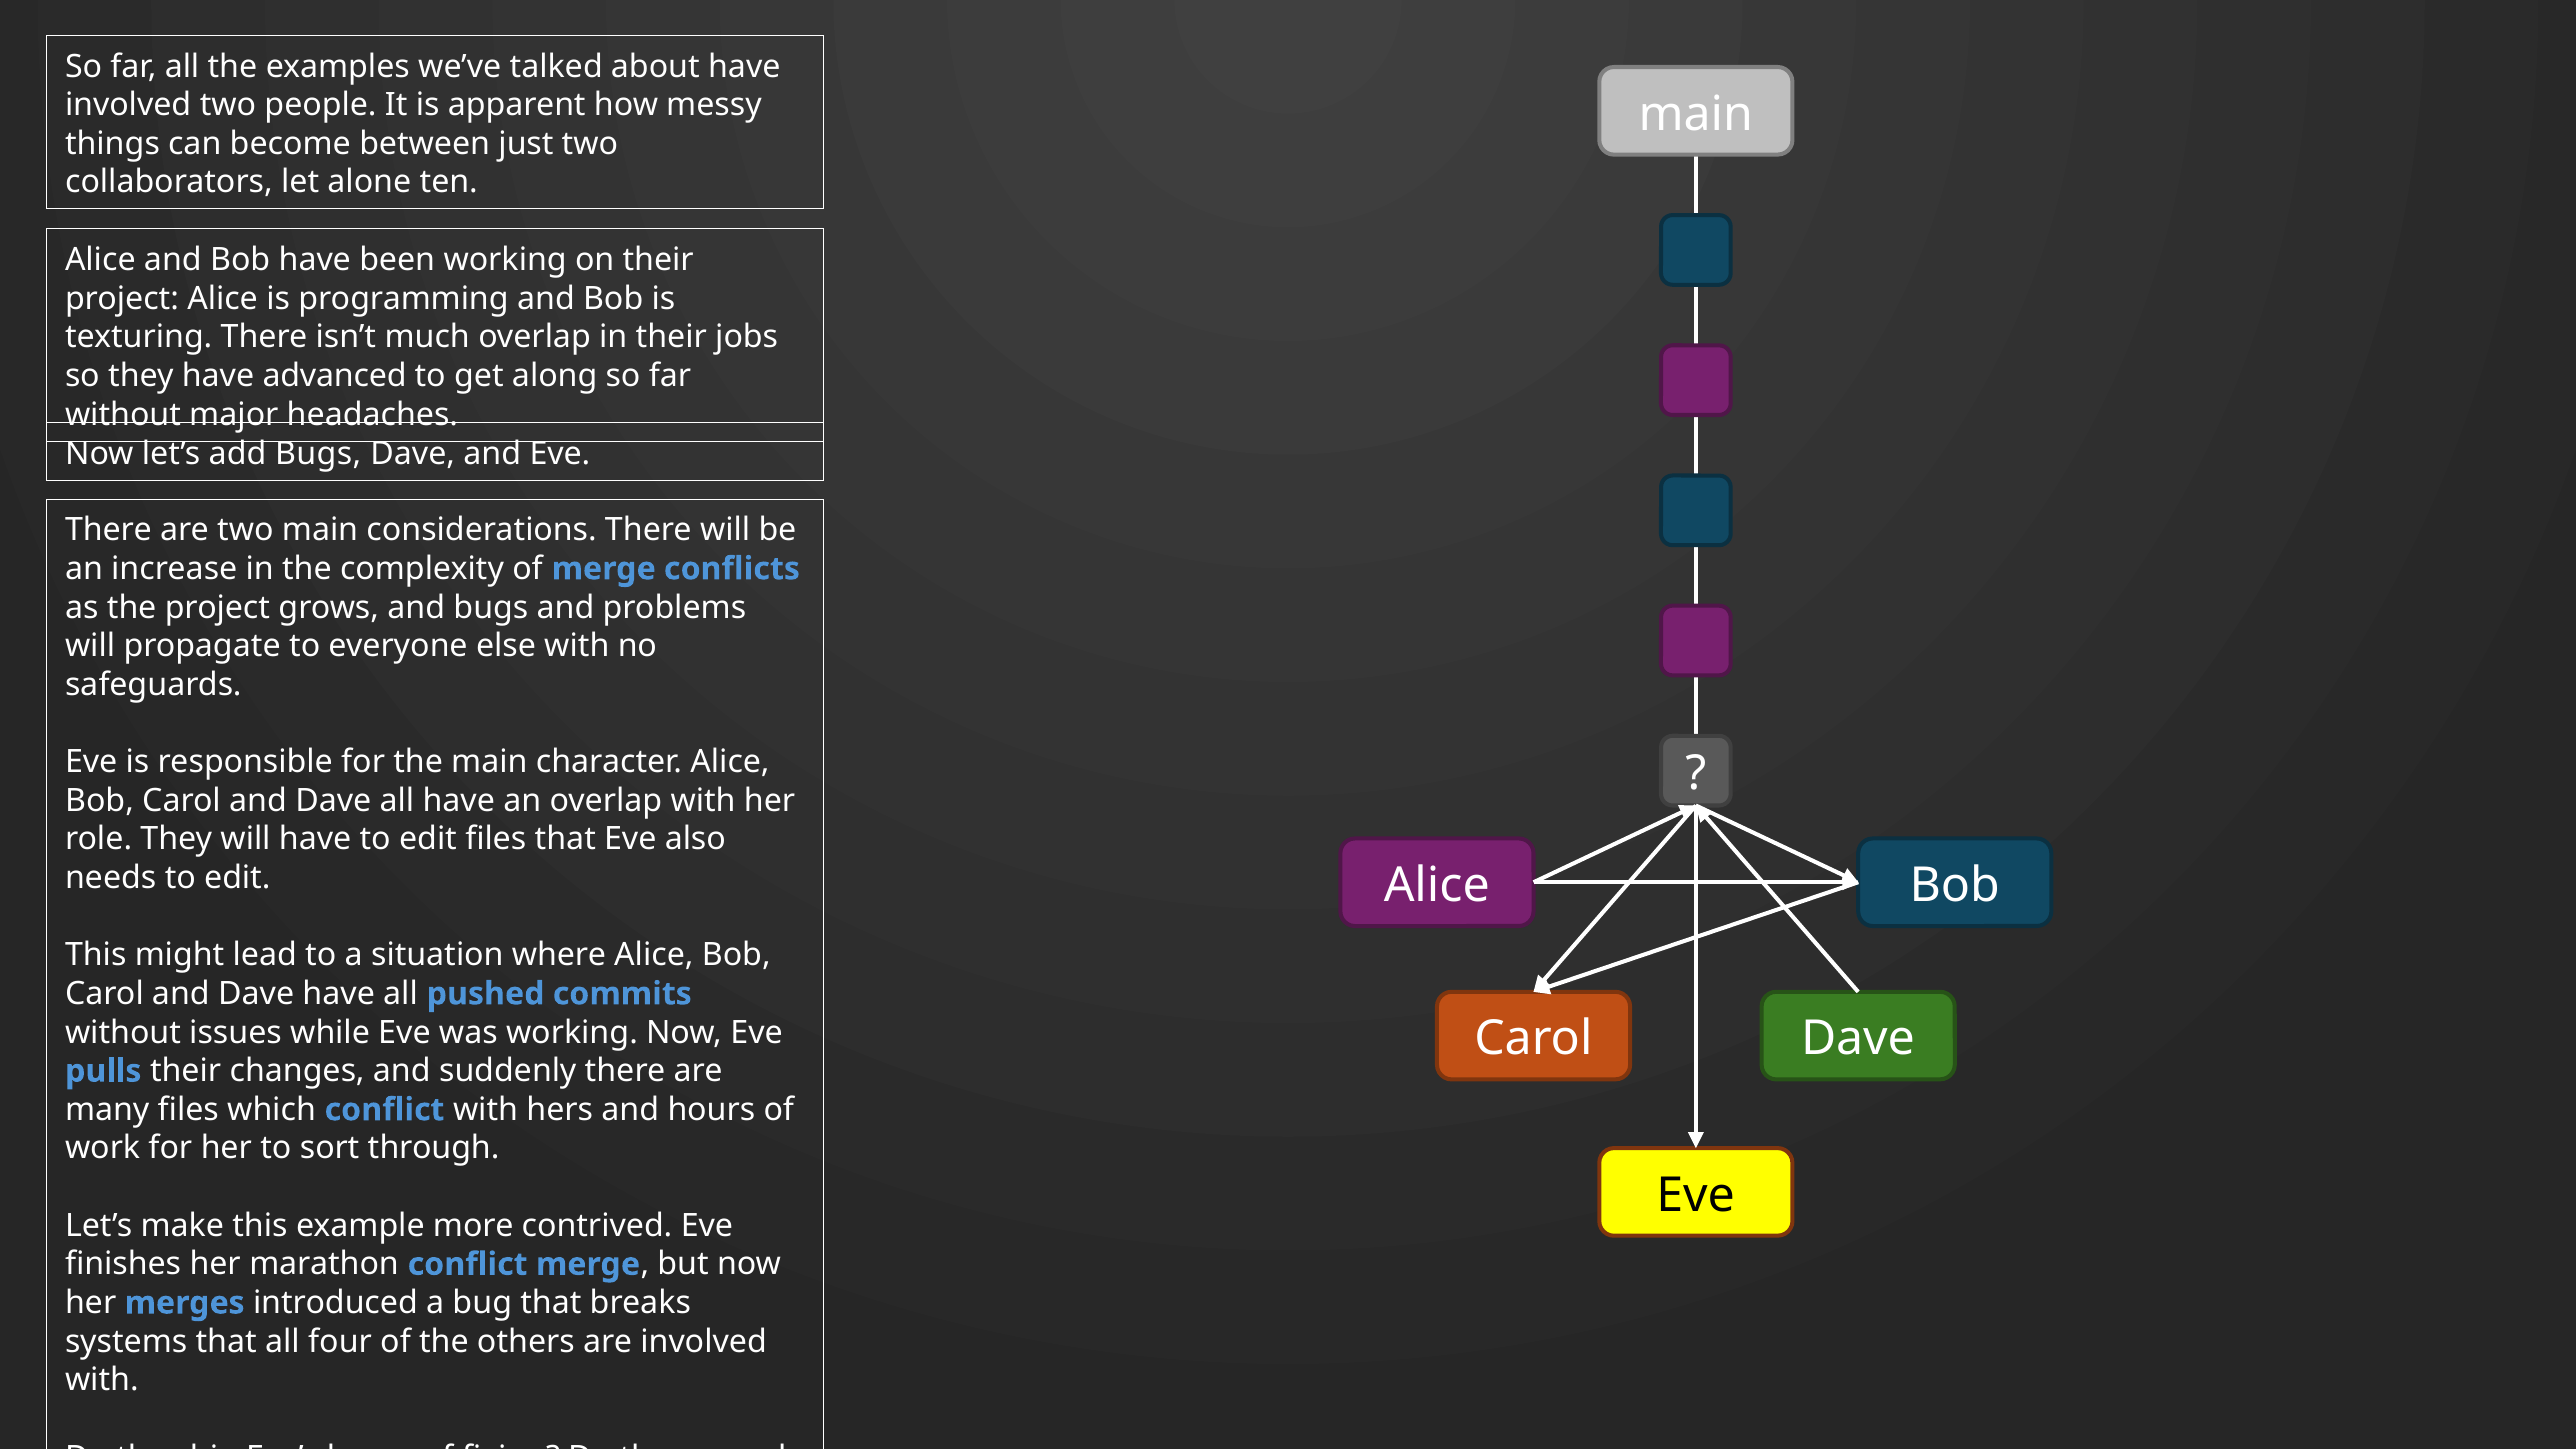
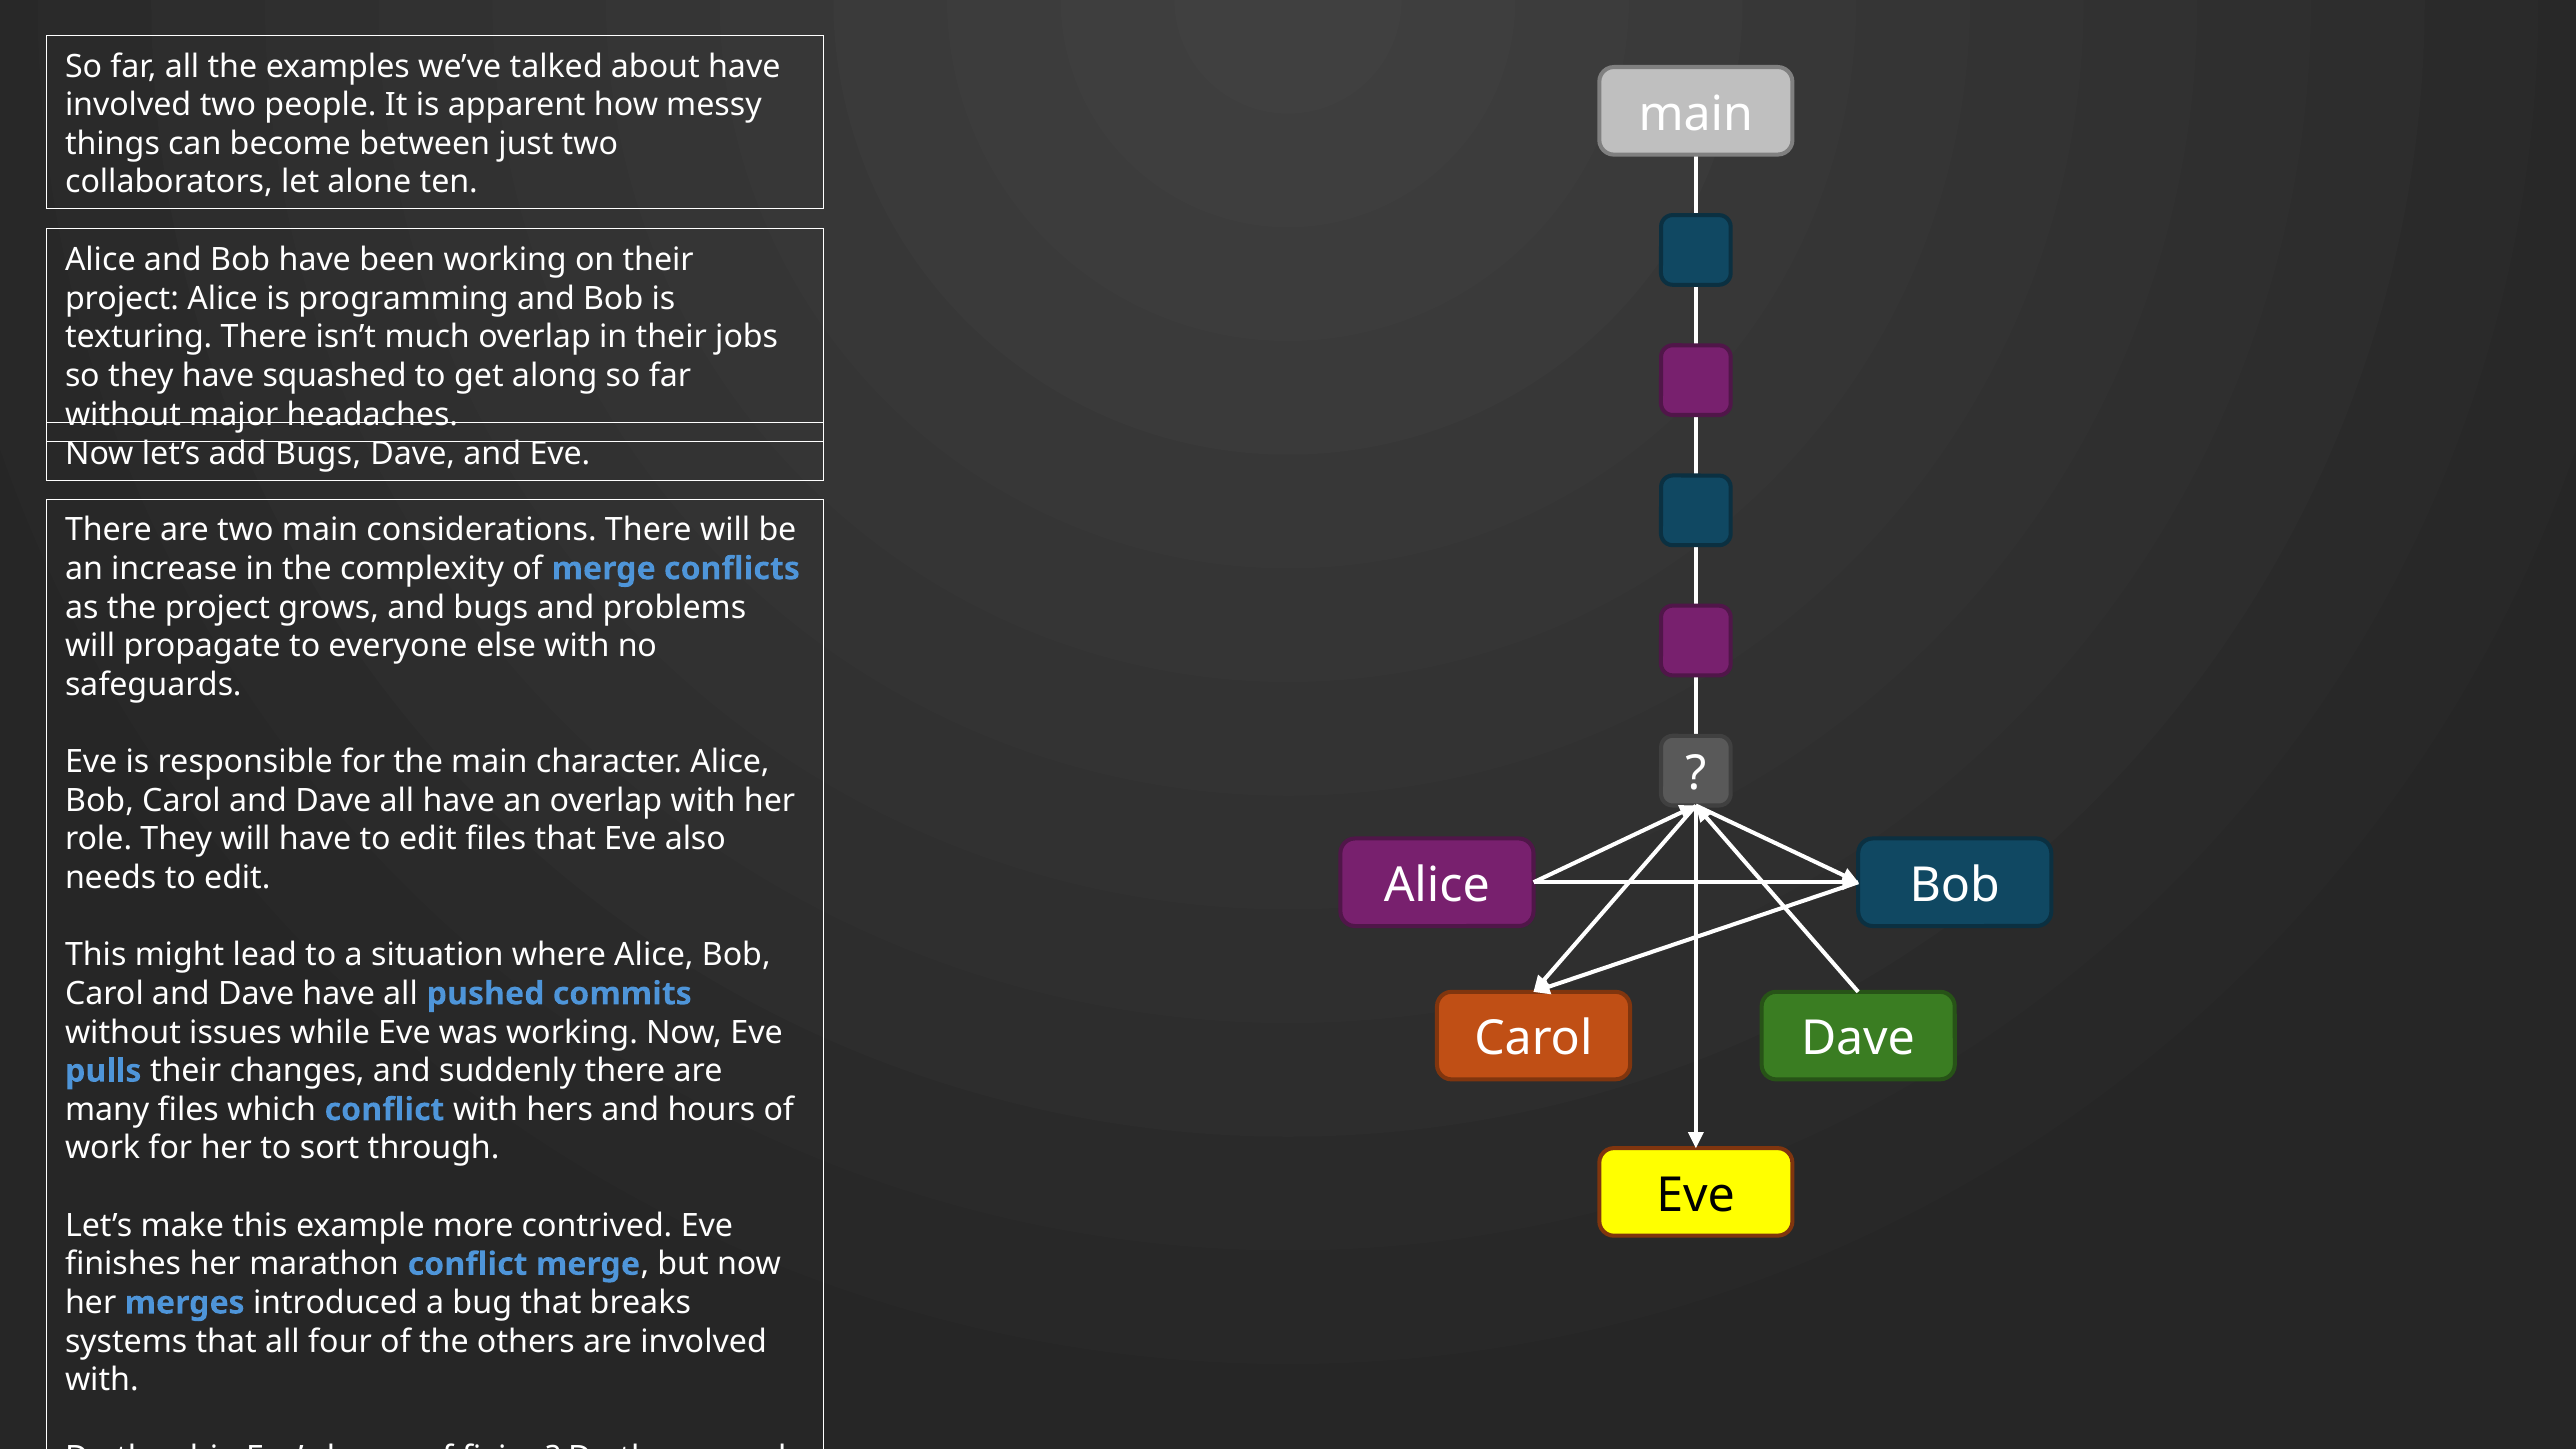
advanced: advanced -> squashed (335, 376)
